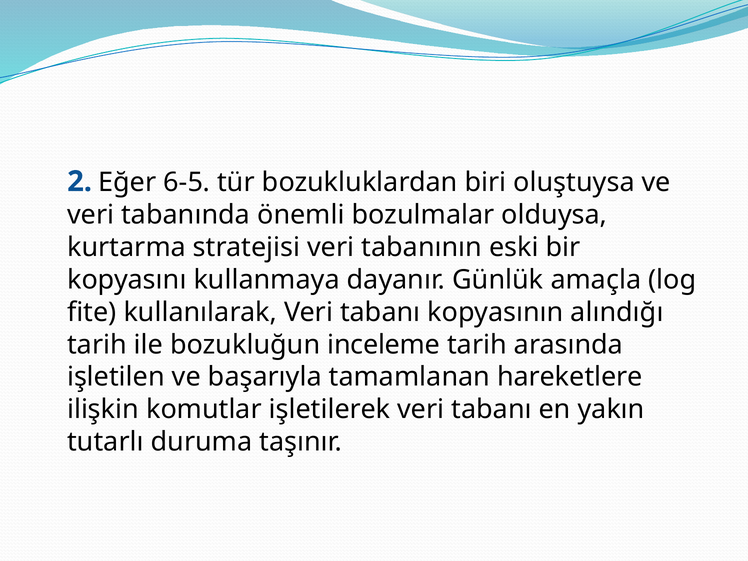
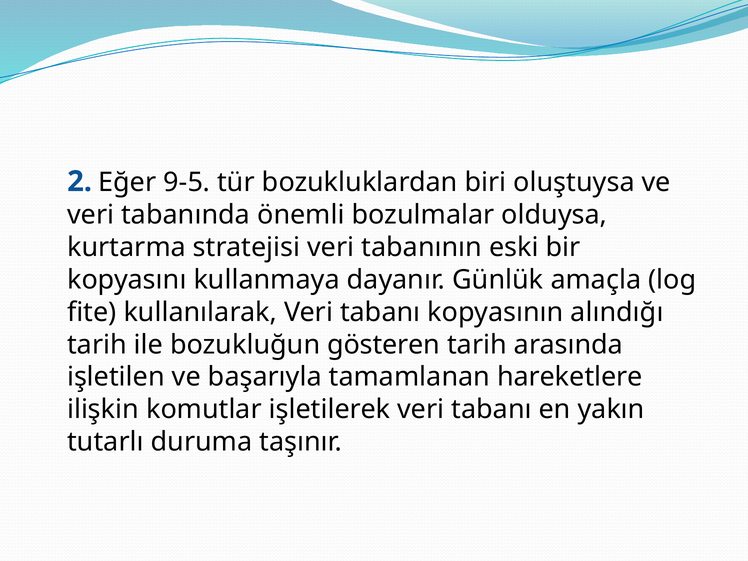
6-5: 6-5 -> 9-5 (187, 182)
inceleme: inceleme -> gösteren (384, 345)
